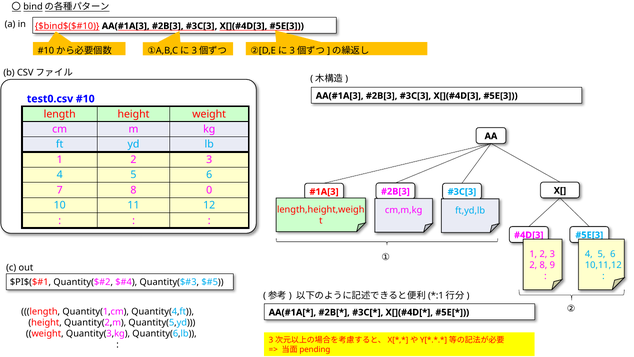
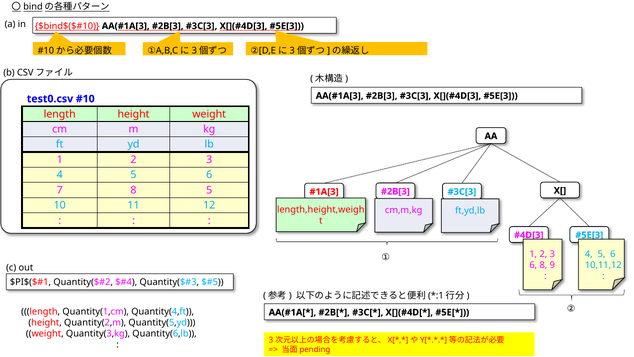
8 0: 0 -> 5 (209, 190)
2: 2 -> 6 (533, 265)
